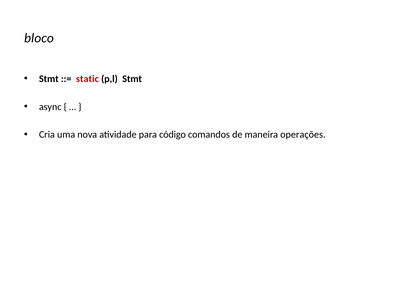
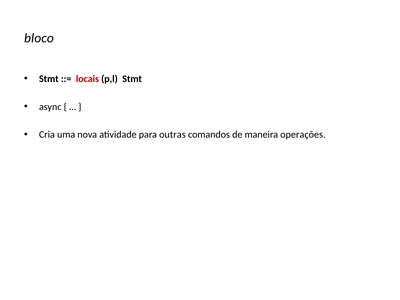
static: static -> locais (87, 79)
código: código -> outras (172, 135)
